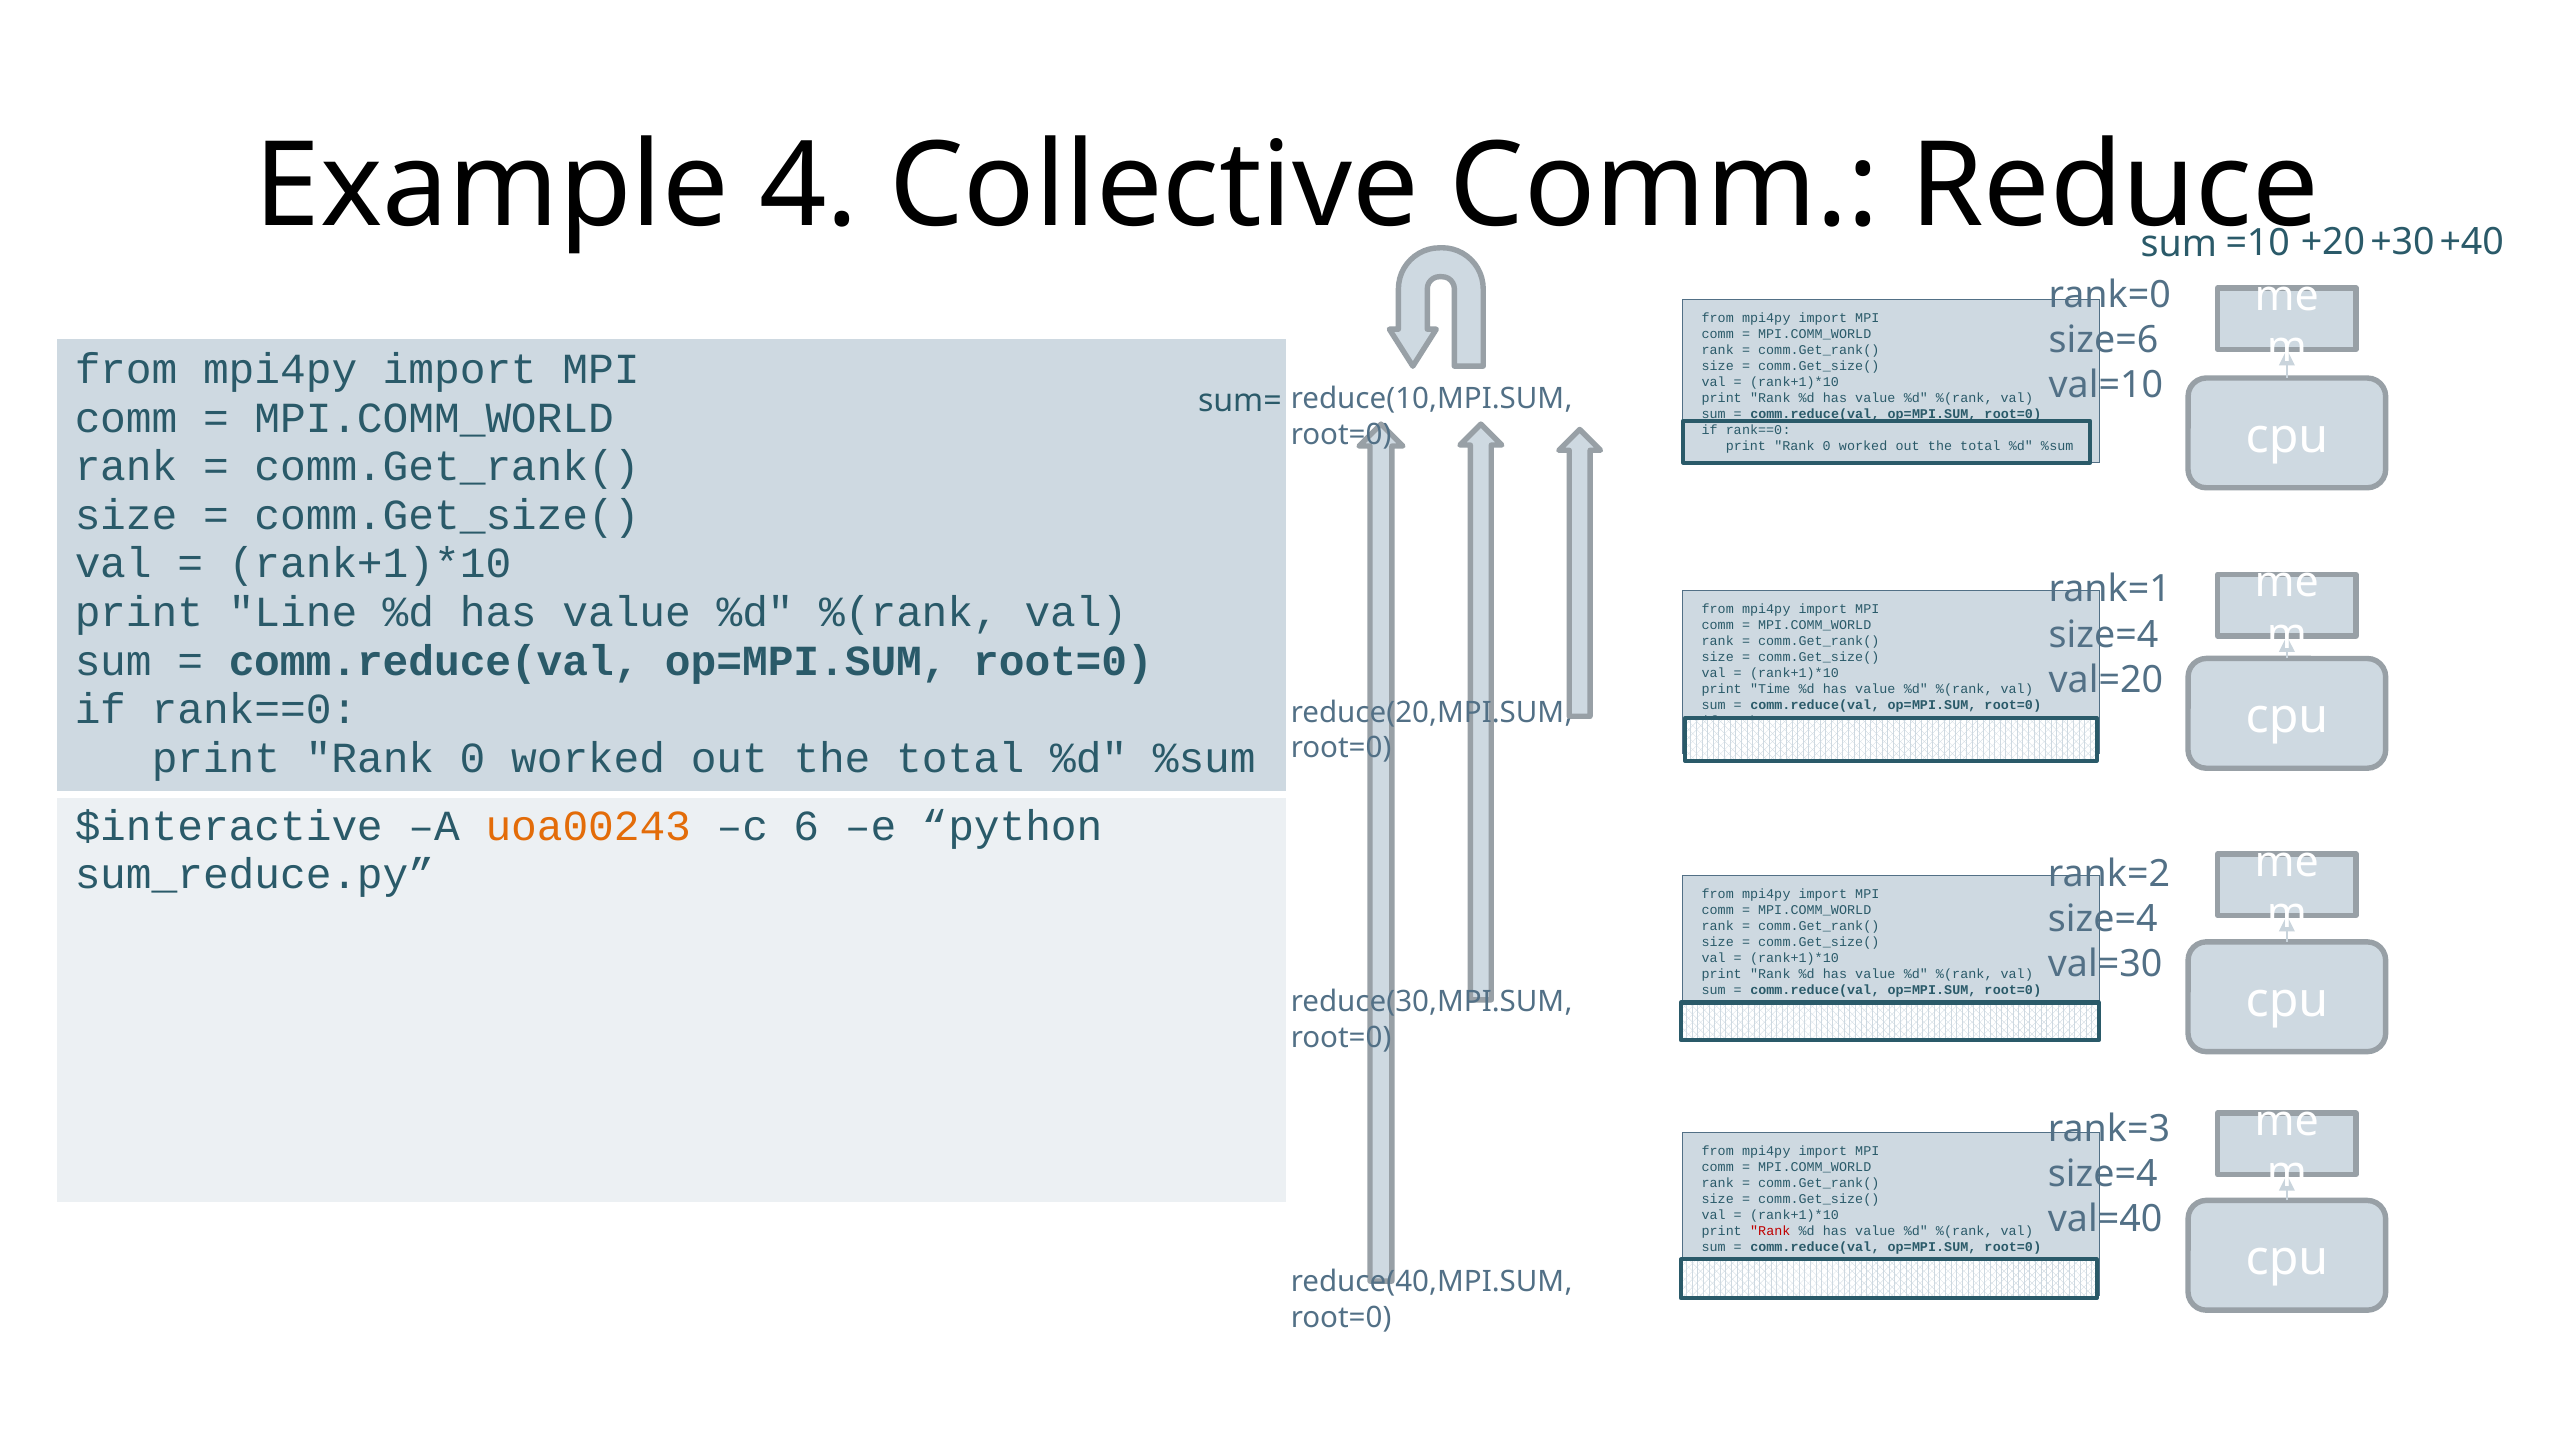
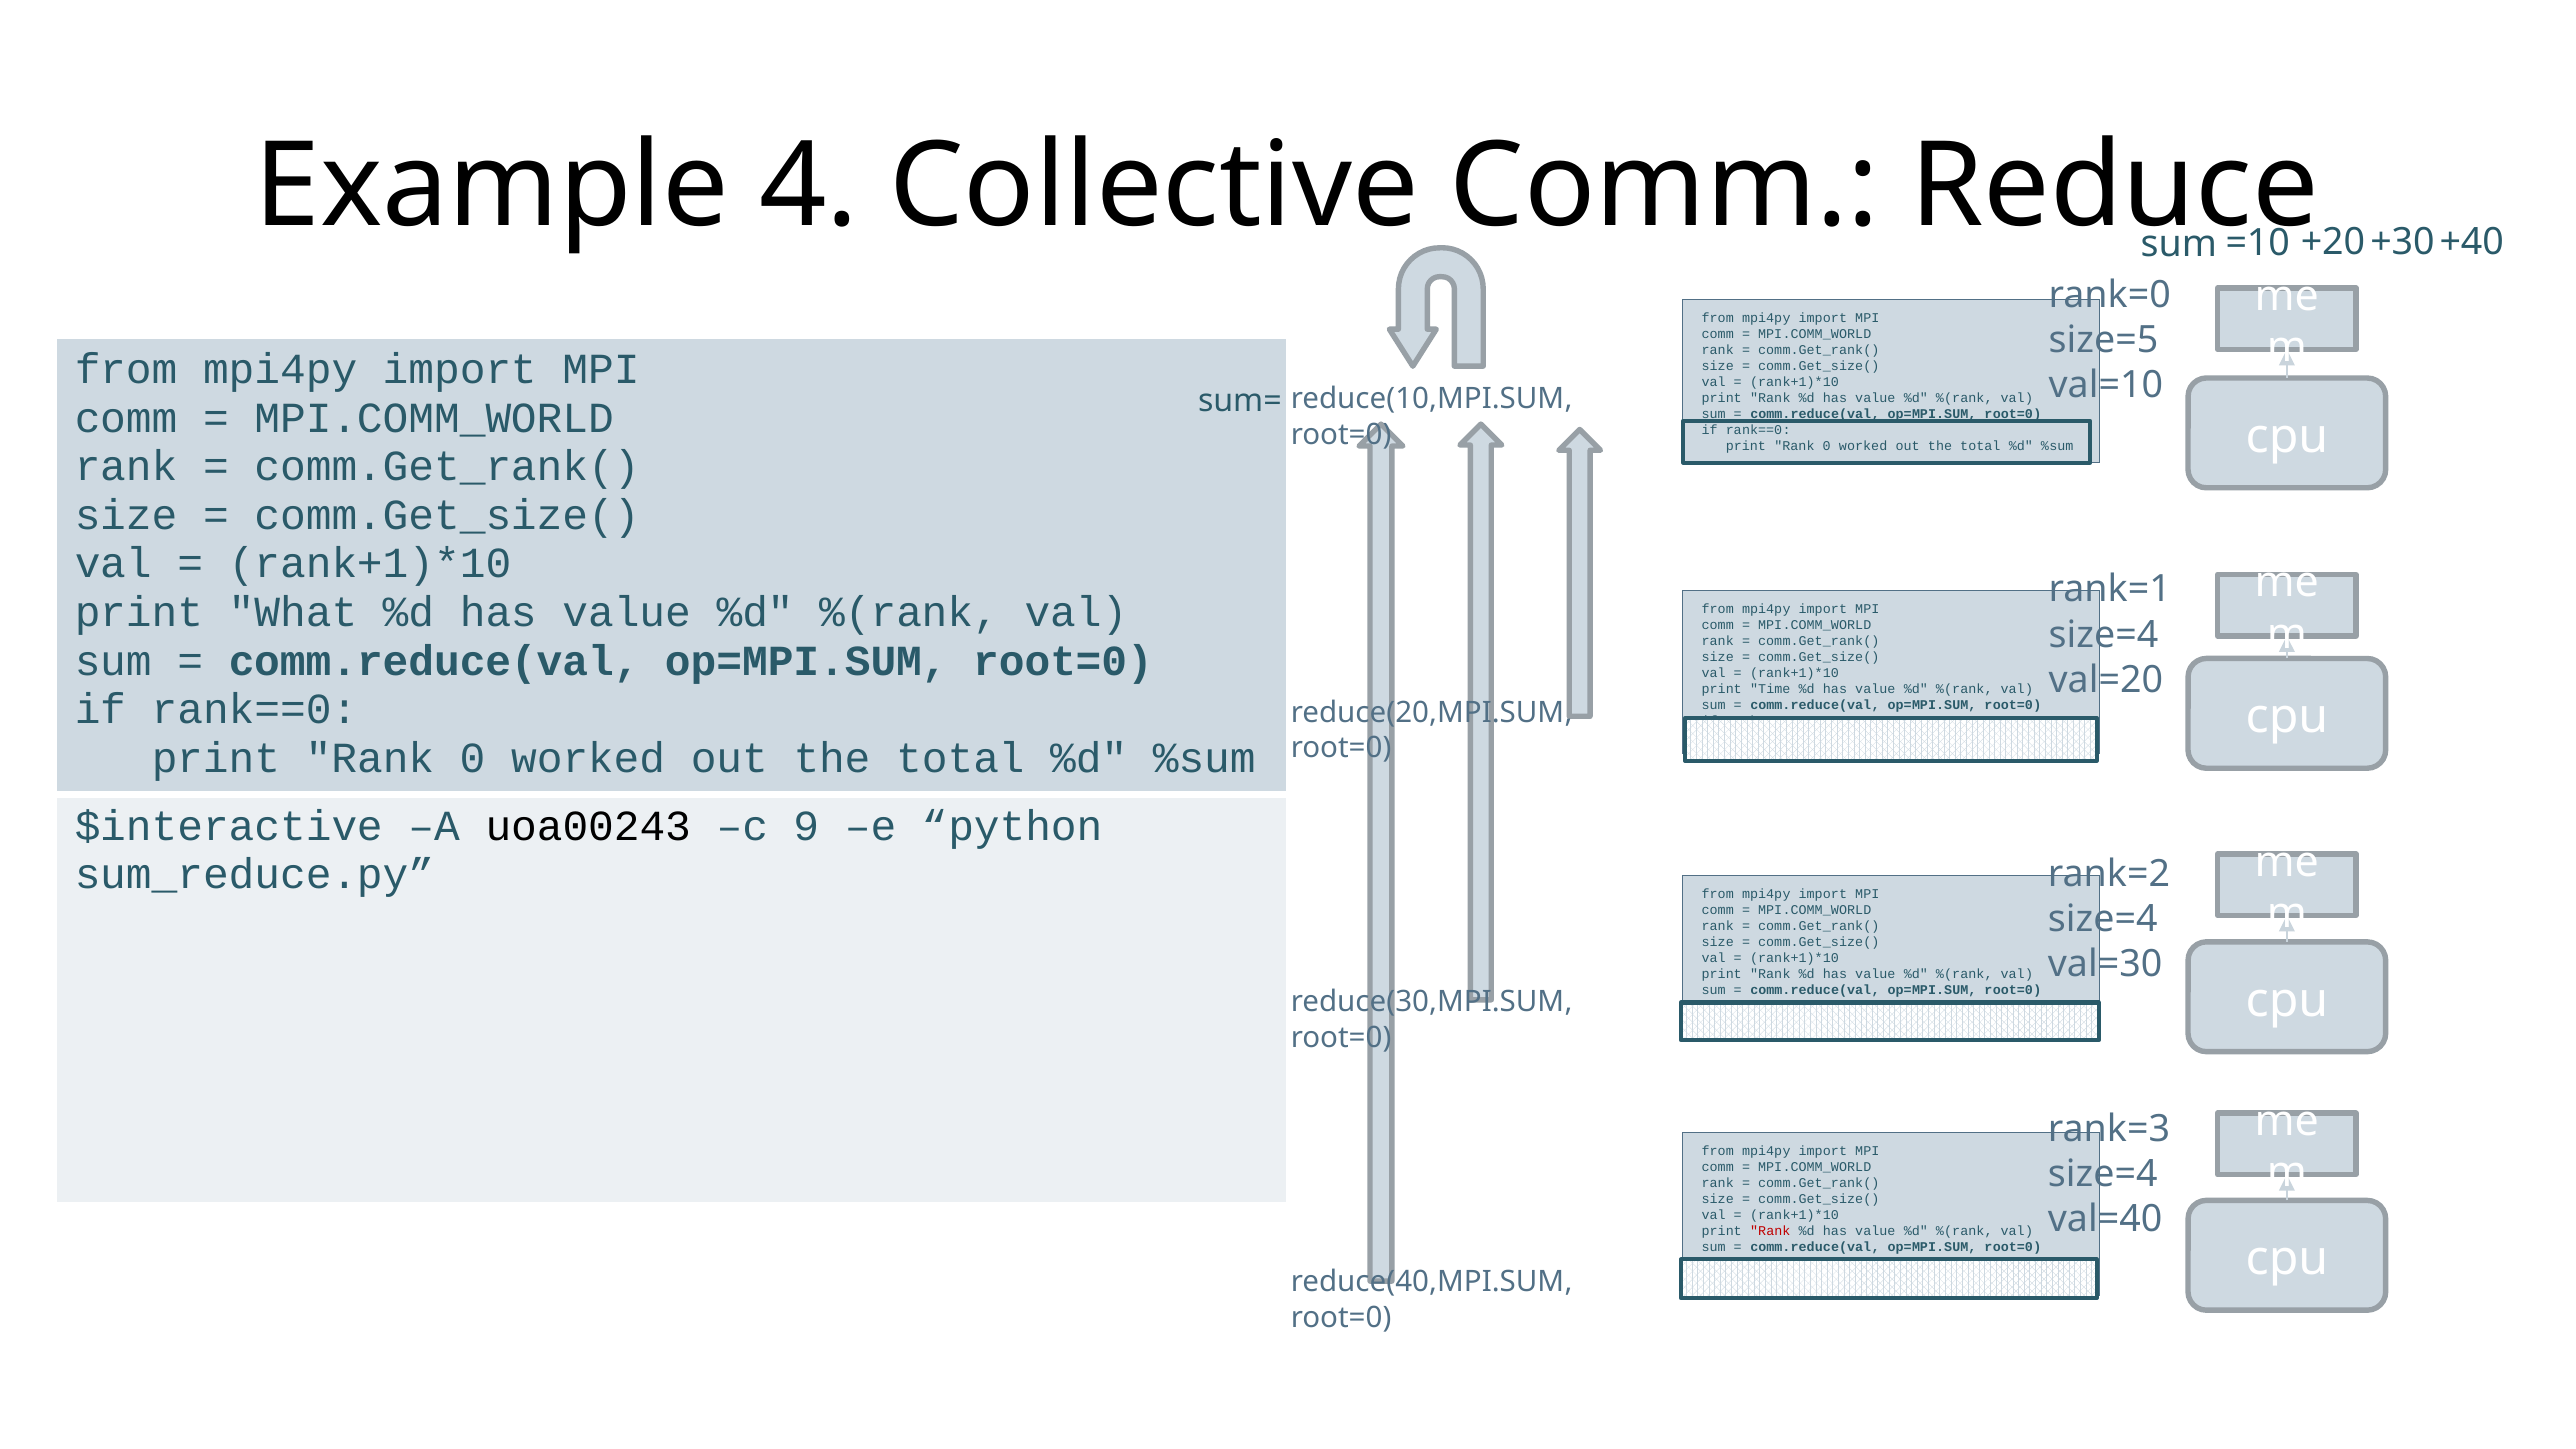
size=6: size=6 -> size=5 (2104, 340)
Line: Line -> What (293, 612)
uoa00243 colour: orange -> black (588, 826)
6: 6 -> 9 (806, 826)
